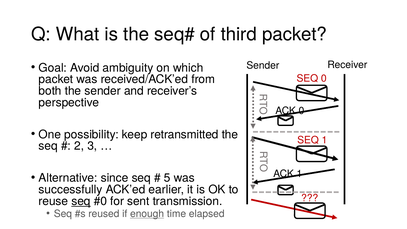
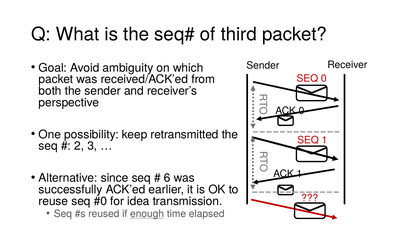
5: 5 -> 6 (167, 178)
seq underline: present -> none (81, 201)
sent: sent -> idea (138, 201)
